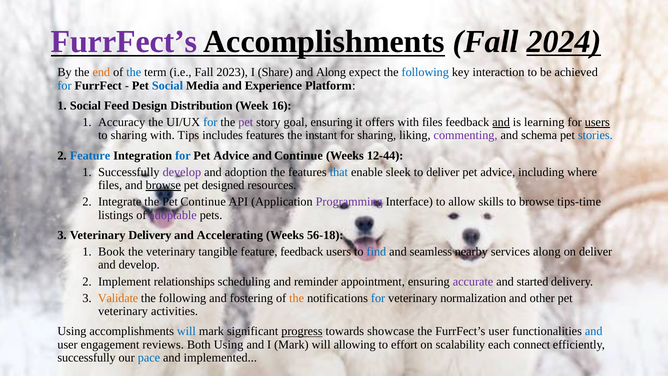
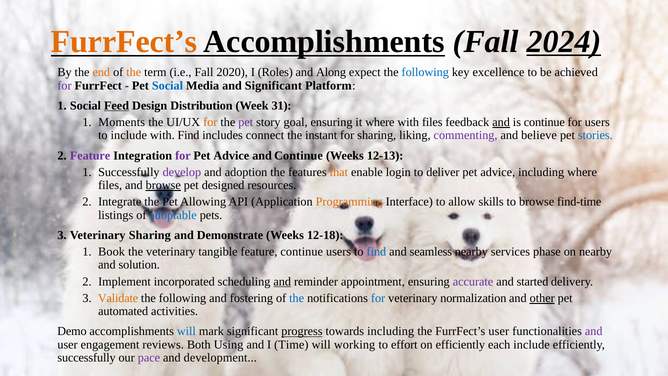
FurrFect’s colour: purple -> orange (124, 41)
the colour: blue -> orange (134, 72)
2023: 2023 -> 2020 (232, 72)
Share: Share -> Roles (275, 72)
interaction: interaction -> excellence (499, 72)
for colour: blue -> purple (64, 85)
and Experience: Experience -> Significant (273, 85)
Feed underline: none -> present (117, 106)
16: 16 -> 31 (282, 106)
Accuracy: Accuracy -> Moments (122, 122)
for colour: blue -> orange (210, 122)
it offers: offers -> where (380, 122)
is learning: learning -> continue (544, 122)
users underline: present -> none (597, 122)
to sharing: sharing -> include (129, 135)
with Tips: Tips -> Find (188, 135)
includes features: features -> connect (265, 135)
schema: schema -> believe (539, 135)
Feature colour: blue -> purple (90, 155)
for colour: blue -> purple (183, 155)
12-44: 12-44 -> 12-13 (385, 155)
that colour: blue -> orange (339, 172)
sleek: sleek -> login (398, 172)
Pet Continue: Continue -> Allowing (203, 202)
Programming colour: purple -> orange (349, 202)
tips-time: tips-time -> find-time (579, 202)
adoptable colour: purple -> blue (173, 215)
Veterinary Delivery: Delivery -> Sharing (150, 235)
Accelerating: Accelerating -> Demonstrate (230, 235)
56-18: 56-18 -> 12-18 (325, 235)
feature feedback: feedback -> continue (302, 252)
services along: along -> phase (547, 252)
on deliver: deliver -> nearby (596, 252)
and develop: develop -> solution (139, 265)
relationships: relationships -> incorporated (184, 281)
and underline: none -> present (282, 281)
the colour: orange -> blue (297, 298)
other underline: none -> present (542, 298)
veterinary: veterinary -> automated (123, 311)
Using: Using -> Demo (72, 331)
towards showcase: showcase -> including (391, 331)
and colour: blue -> purple (594, 331)
I Mark: Mark -> Time (291, 344)
allowing: allowing -> working (355, 344)
on scalability: scalability -> efficiently (460, 344)
each connect: connect -> include (532, 344)
pace colour: blue -> purple (149, 357)
implemented: implemented -> development (220, 357)
